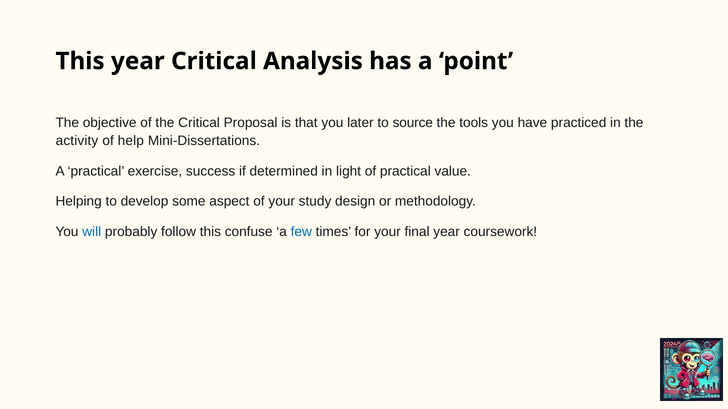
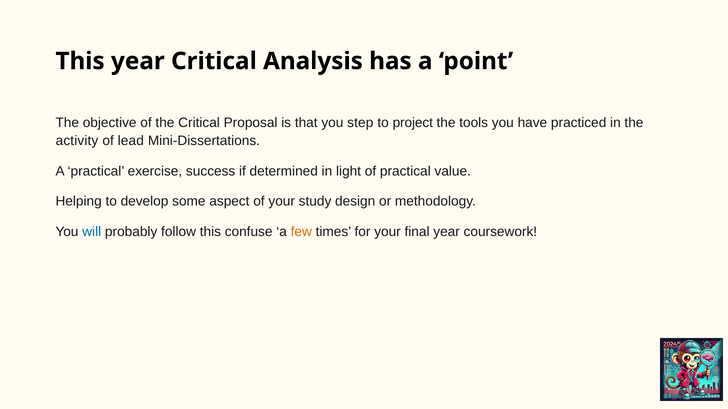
later: later -> step (360, 123)
source: source -> project (413, 123)
help: help -> lead (131, 141)
few colour: blue -> orange (301, 232)
